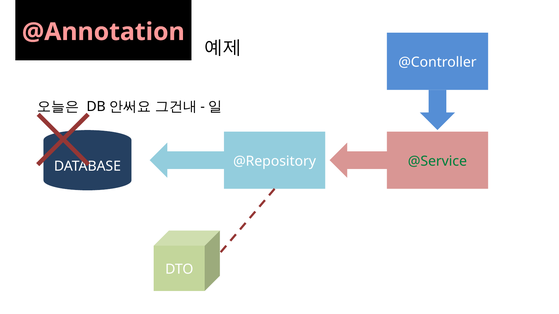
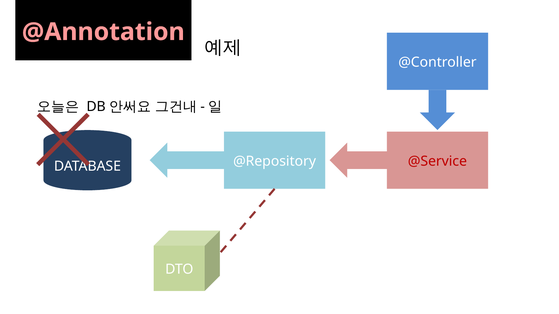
@Service colour: green -> red (437, 161)
